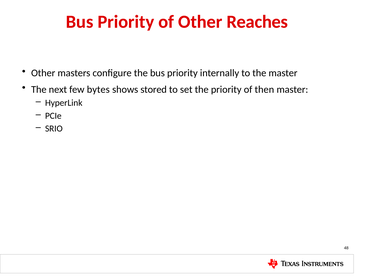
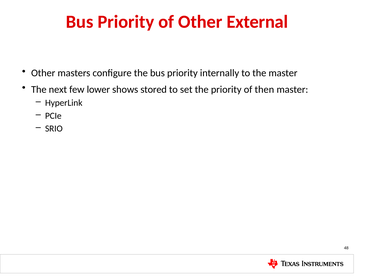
Reaches: Reaches -> External (257, 22)
bytes: bytes -> lower (98, 89)
